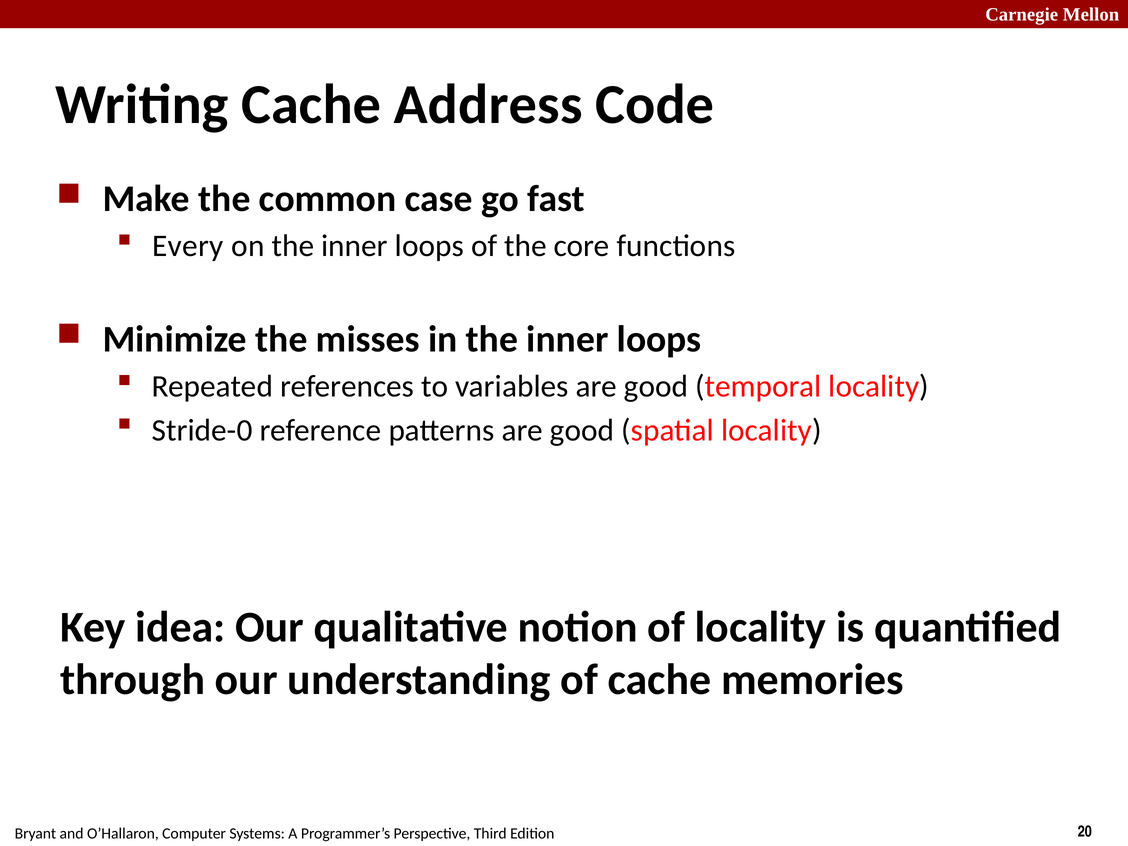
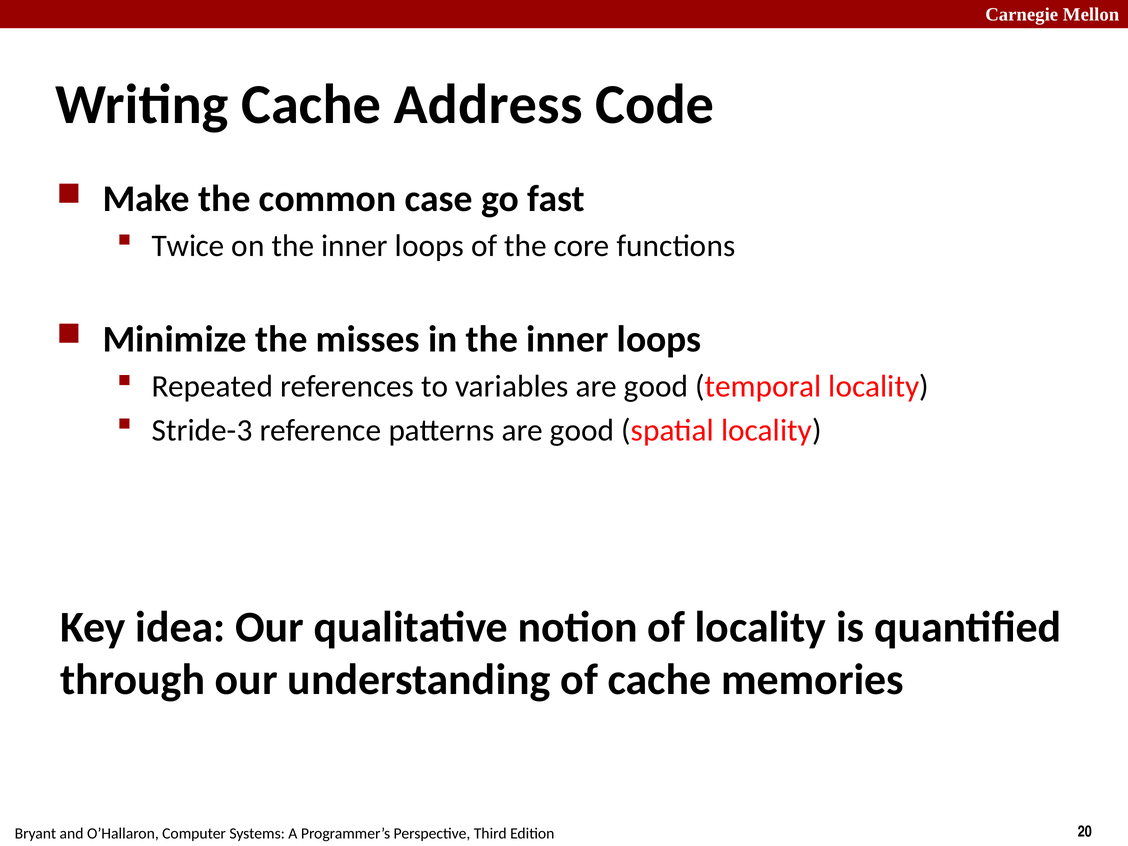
Every: Every -> Twice (188, 246)
Stride-0: Stride-0 -> Stride-3 (202, 430)
